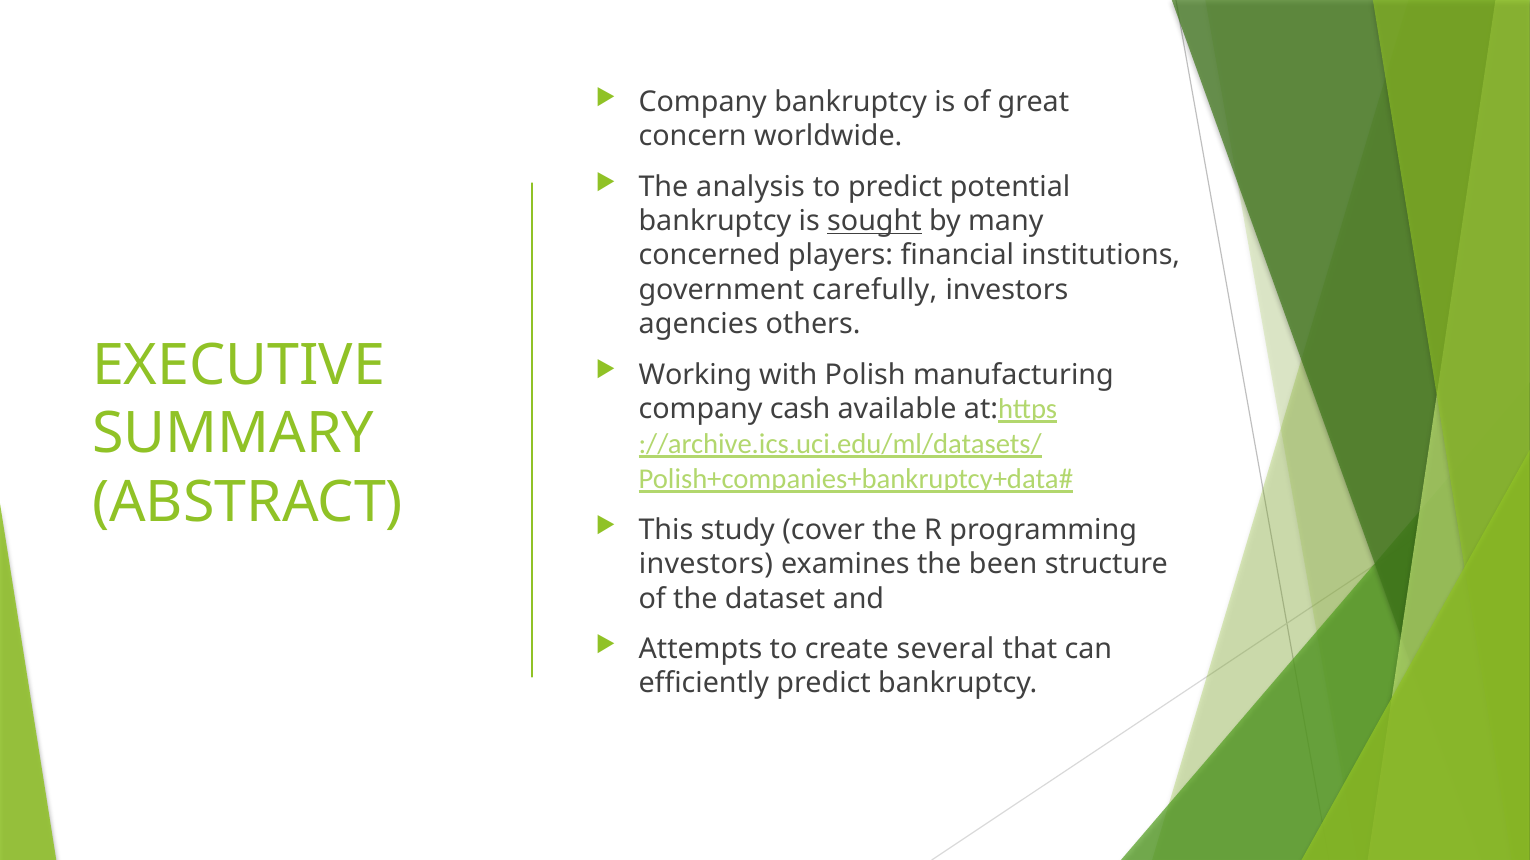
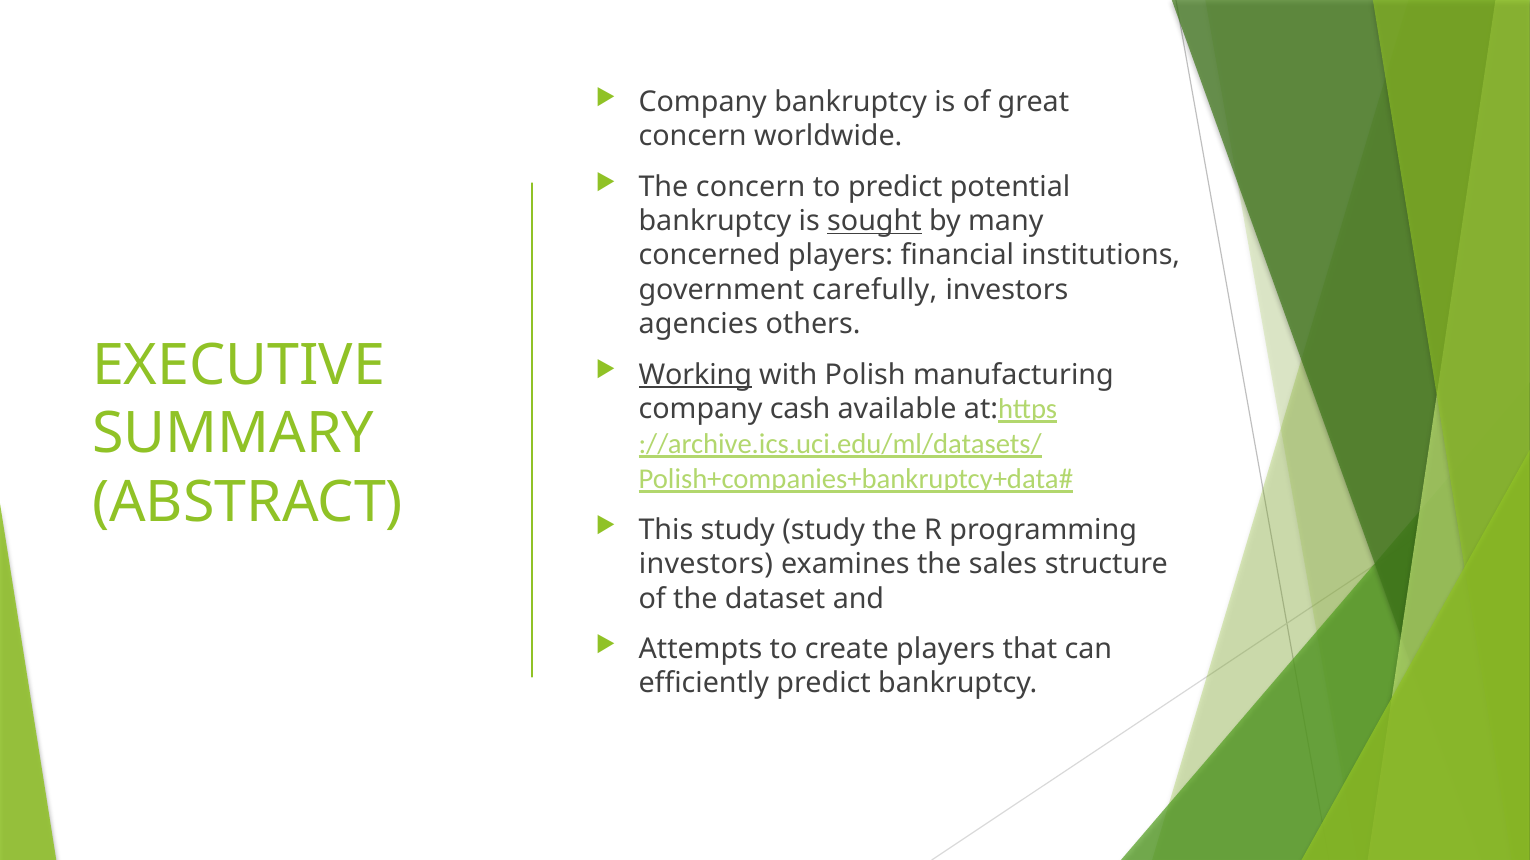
The analysis: analysis -> concern (751, 187)
Working underline: none -> present (695, 375)
study cover: cover -> study (824, 530)
been: been -> sales (1003, 565)
create several: several -> players (946, 649)
